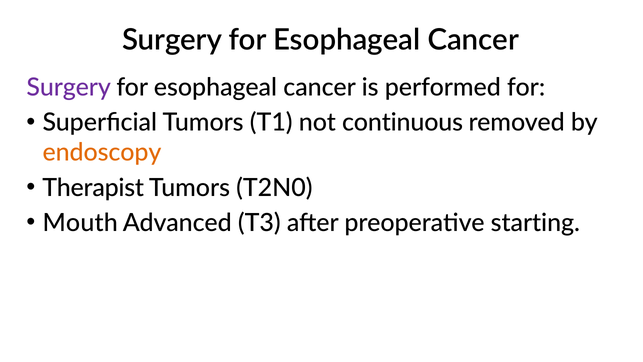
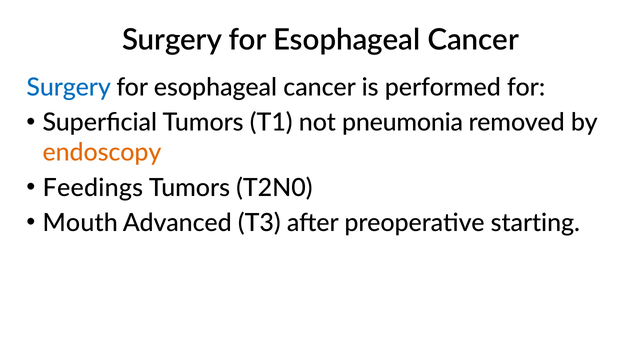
Surgery colour: purple -> blue (69, 88)
continuous: continuous -> pneumonia (403, 123)
Therapist: Therapist -> Feedings (93, 188)
